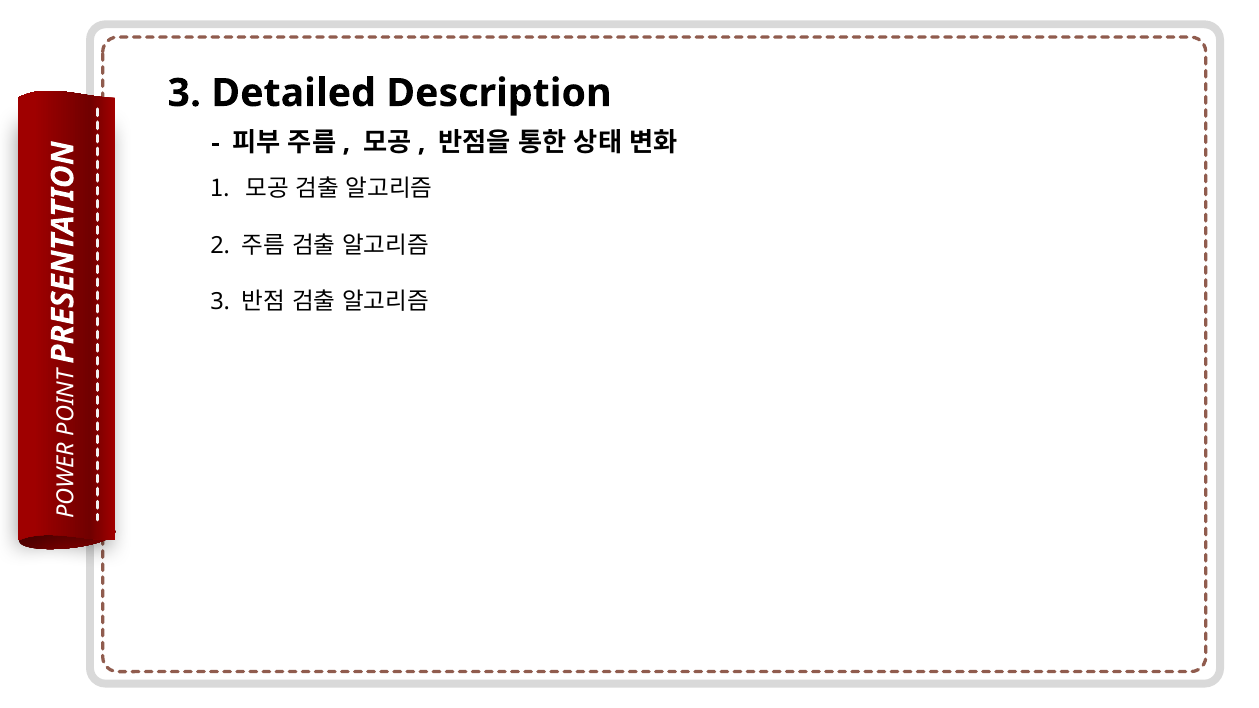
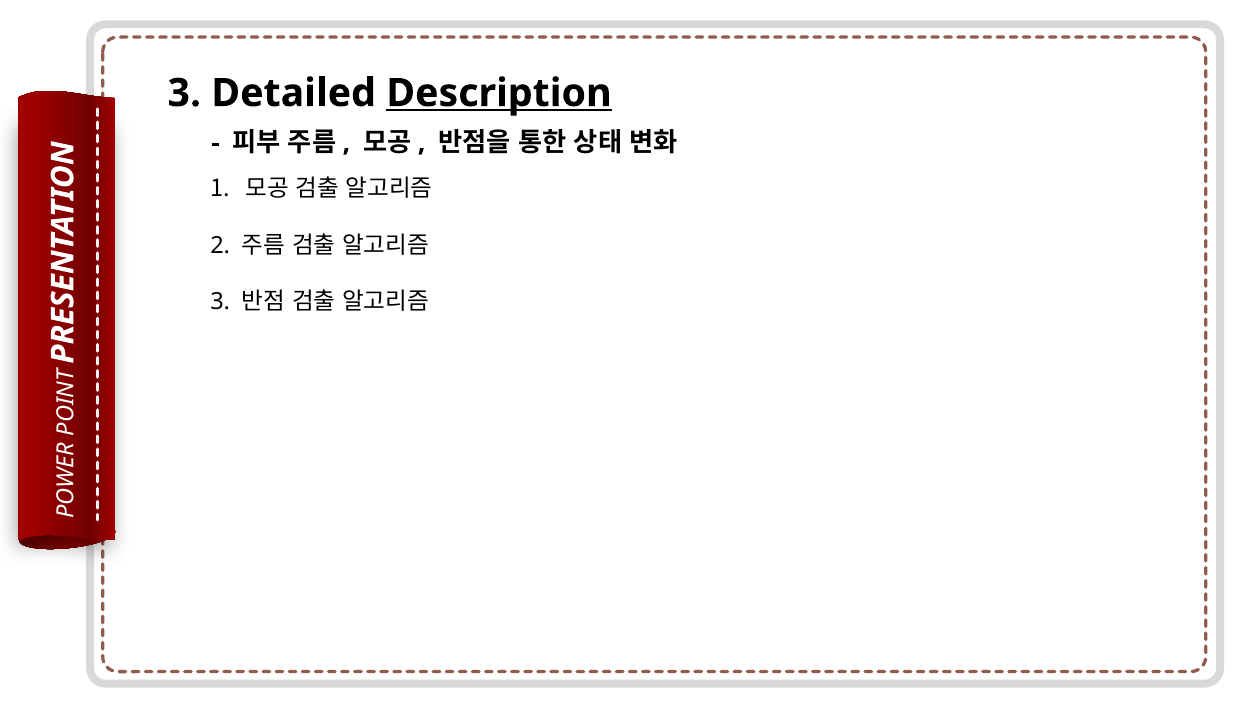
Description underline: none -> present (499, 93)
